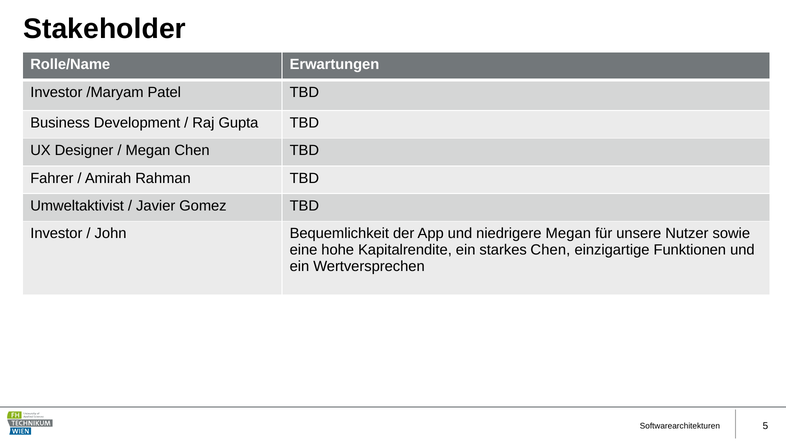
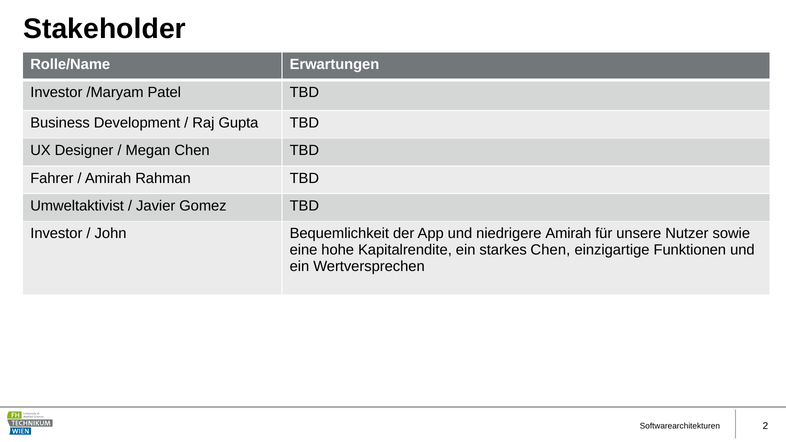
niedrigere Megan: Megan -> Amirah (568, 234)
5: 5 -> 2 (765, 426)
